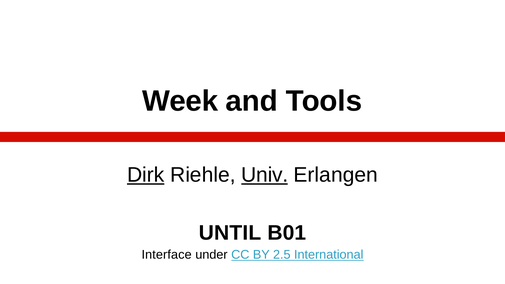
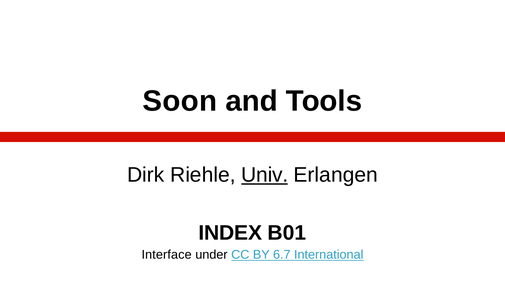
Week: Week -> Soon (180, 101)
Dirk underline: present -> none (146, 175)
UNTIL: UNTIL -> INDEX (230, 233)
2.5: 2.5 -> 6.7 (282, 255)
